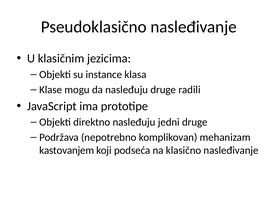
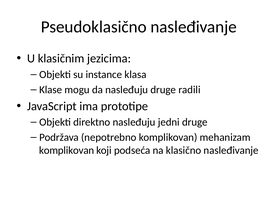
kastovanjem: kastovanjem -> komplikovan (67, 150)
